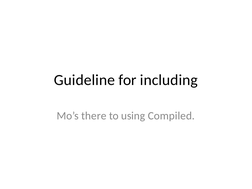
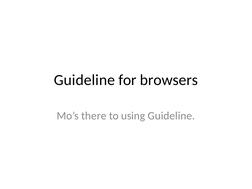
including: including -> browsers (169, 80)
using Compiled: Compiled -> Guideline (171, 116)
